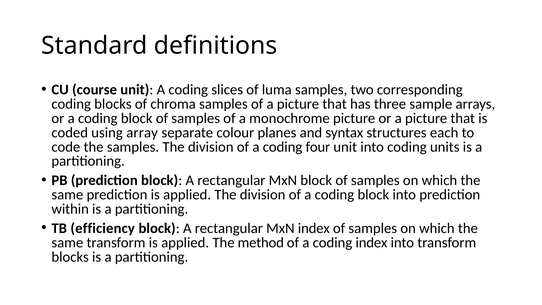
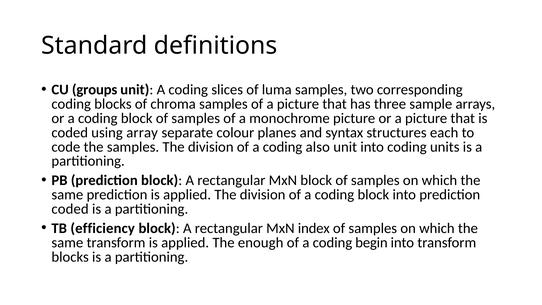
course: course -> groups (95, 90)
four: four -> also (318, 147)
within: within -> coded (70, 209)
method: method -> enough (261, 242)
coding index: index -> begin (371, 242)
